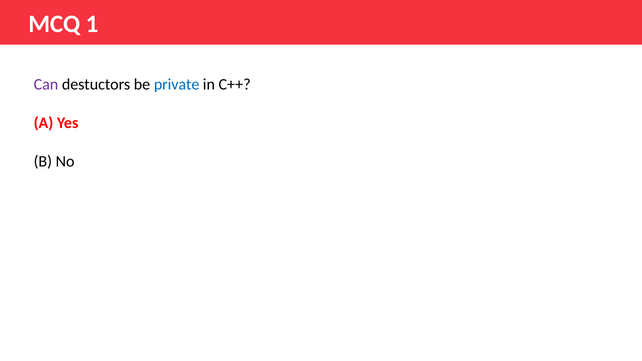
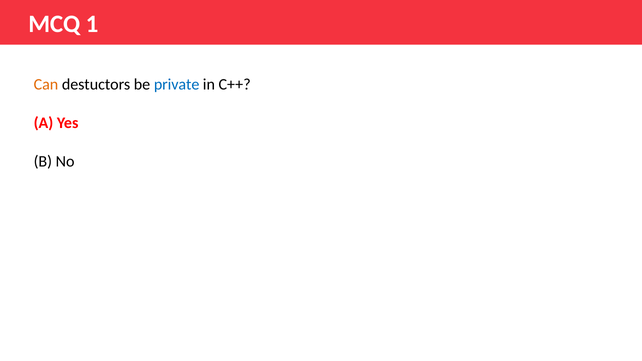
Can colour: purple -> orange (46, 84)
